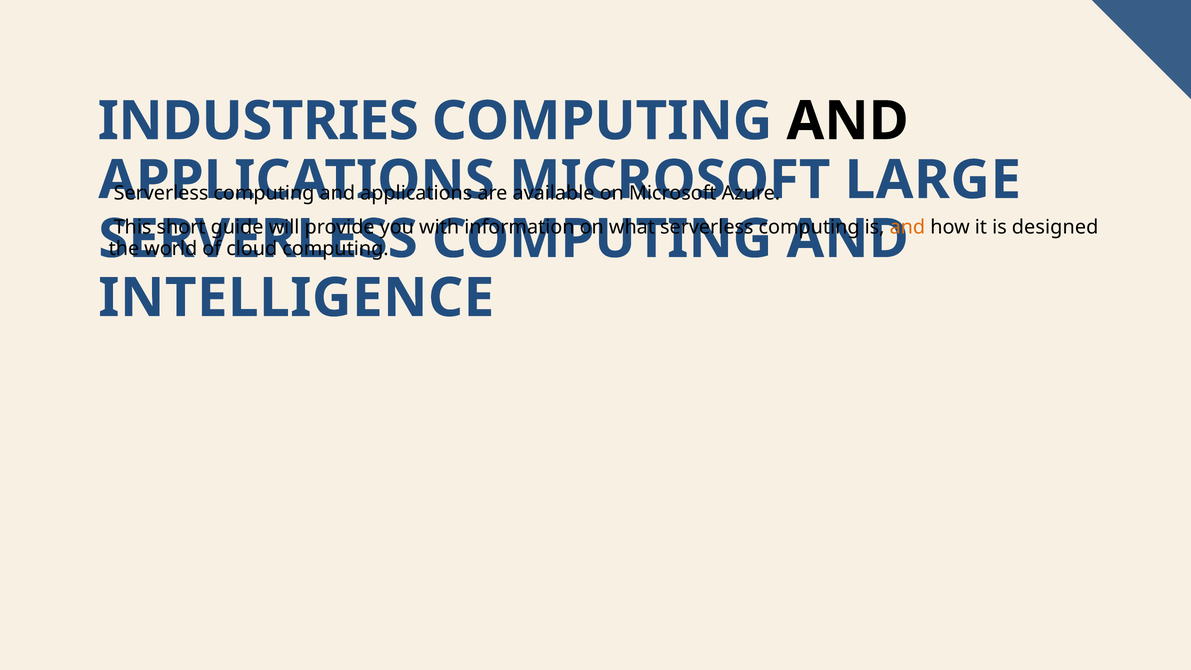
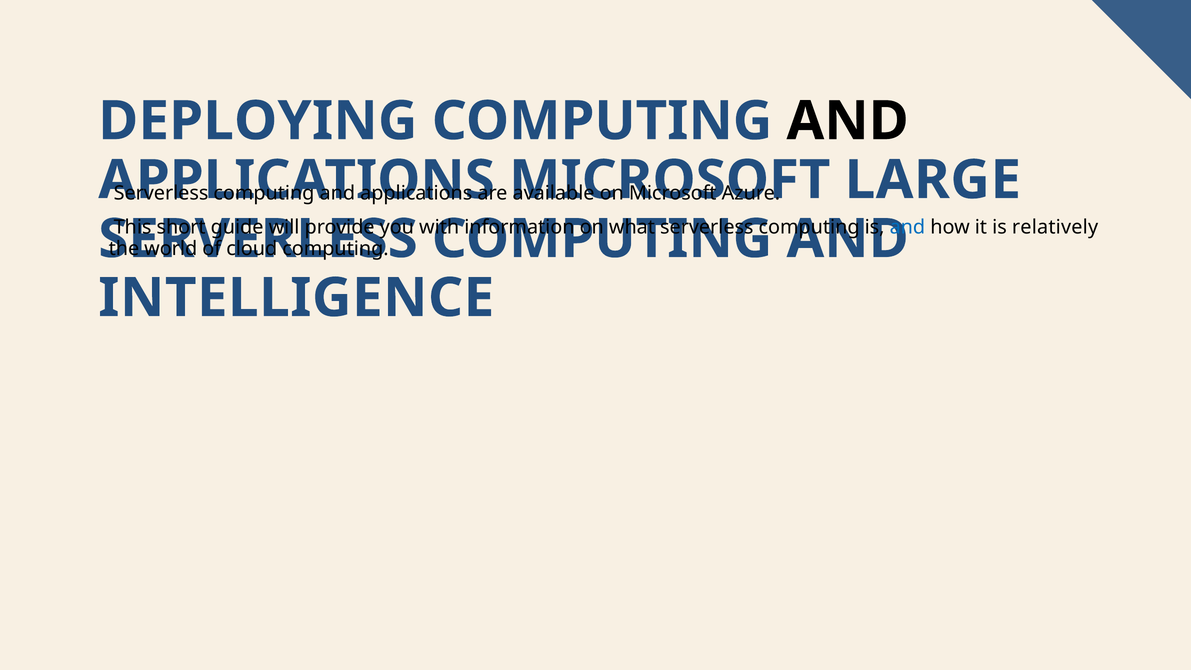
INDUSTRIES: INDUSTRIES -> DEPLOYING (258, 121)
and colour: orange -> blue (907, 227)
designed: designed -> relatively (1055, 227)
